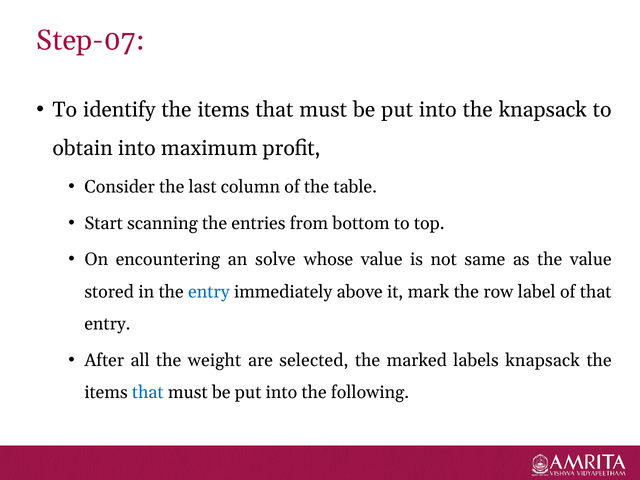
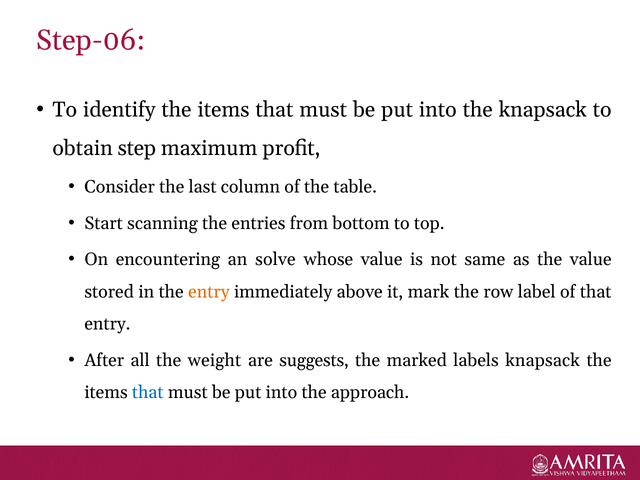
Step-07: Step-07 -> Step-06 (91, 40)
obtain into: into -> step (137, 148)
entry colour: blue -> orange (209, 292)
selected: selected -> suggests (314, 360)
following: following -> approach (370, 392)
